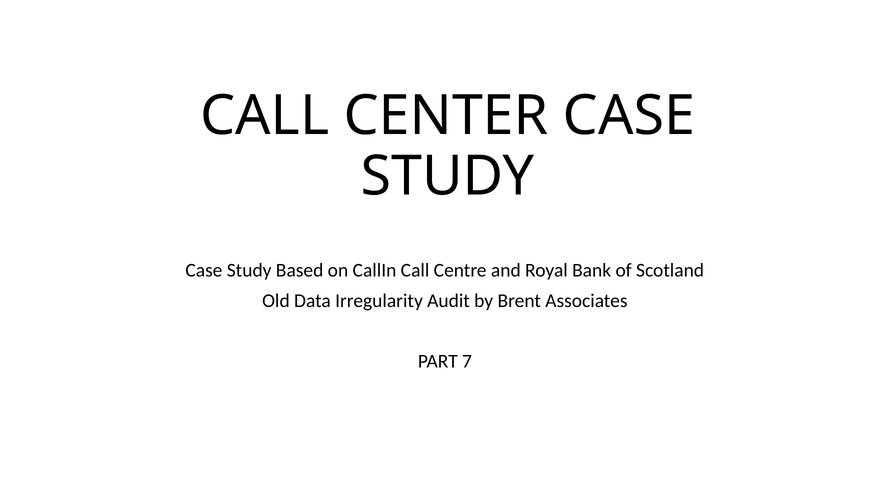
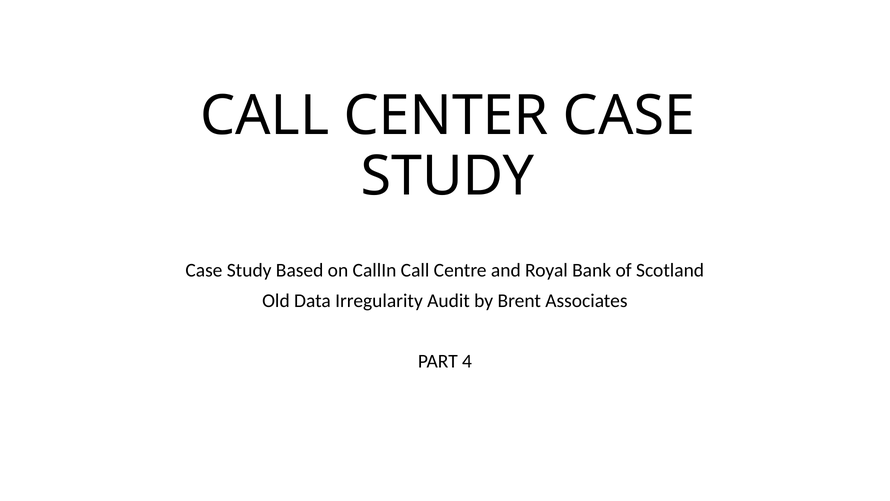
7: 7 -> 4 (467, 361)
